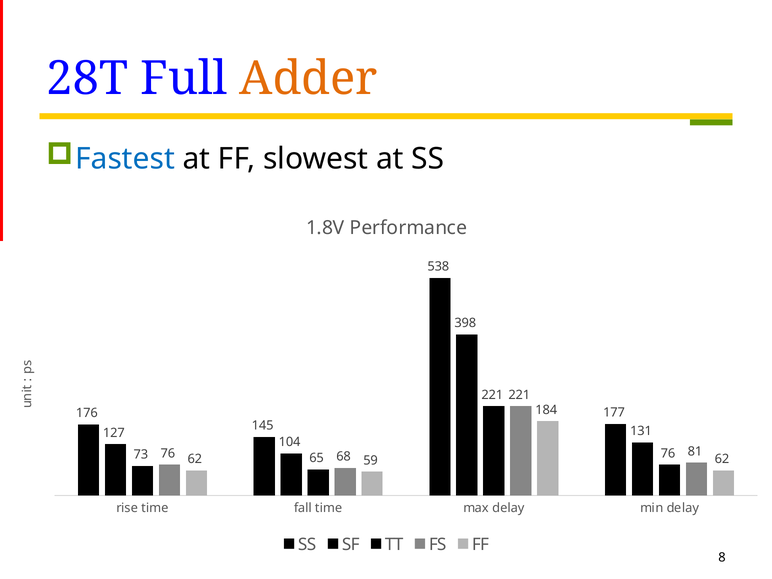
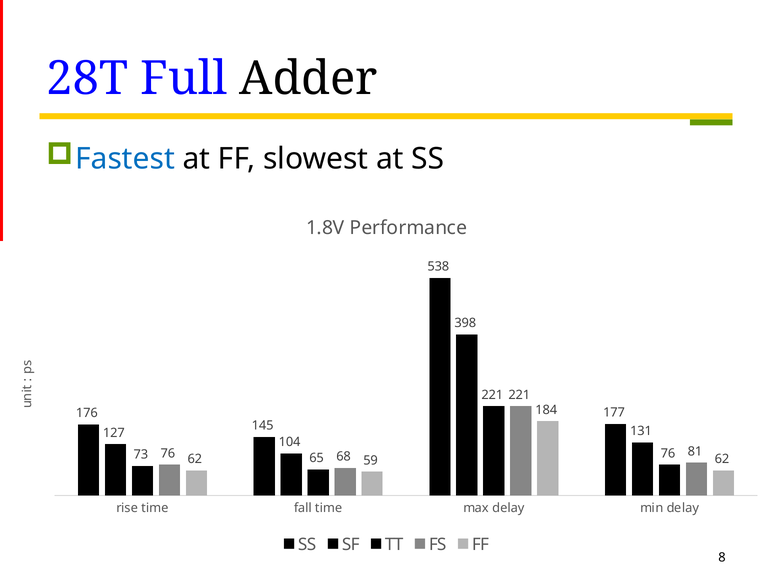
Adder colour: orange -> black (308, 79)
